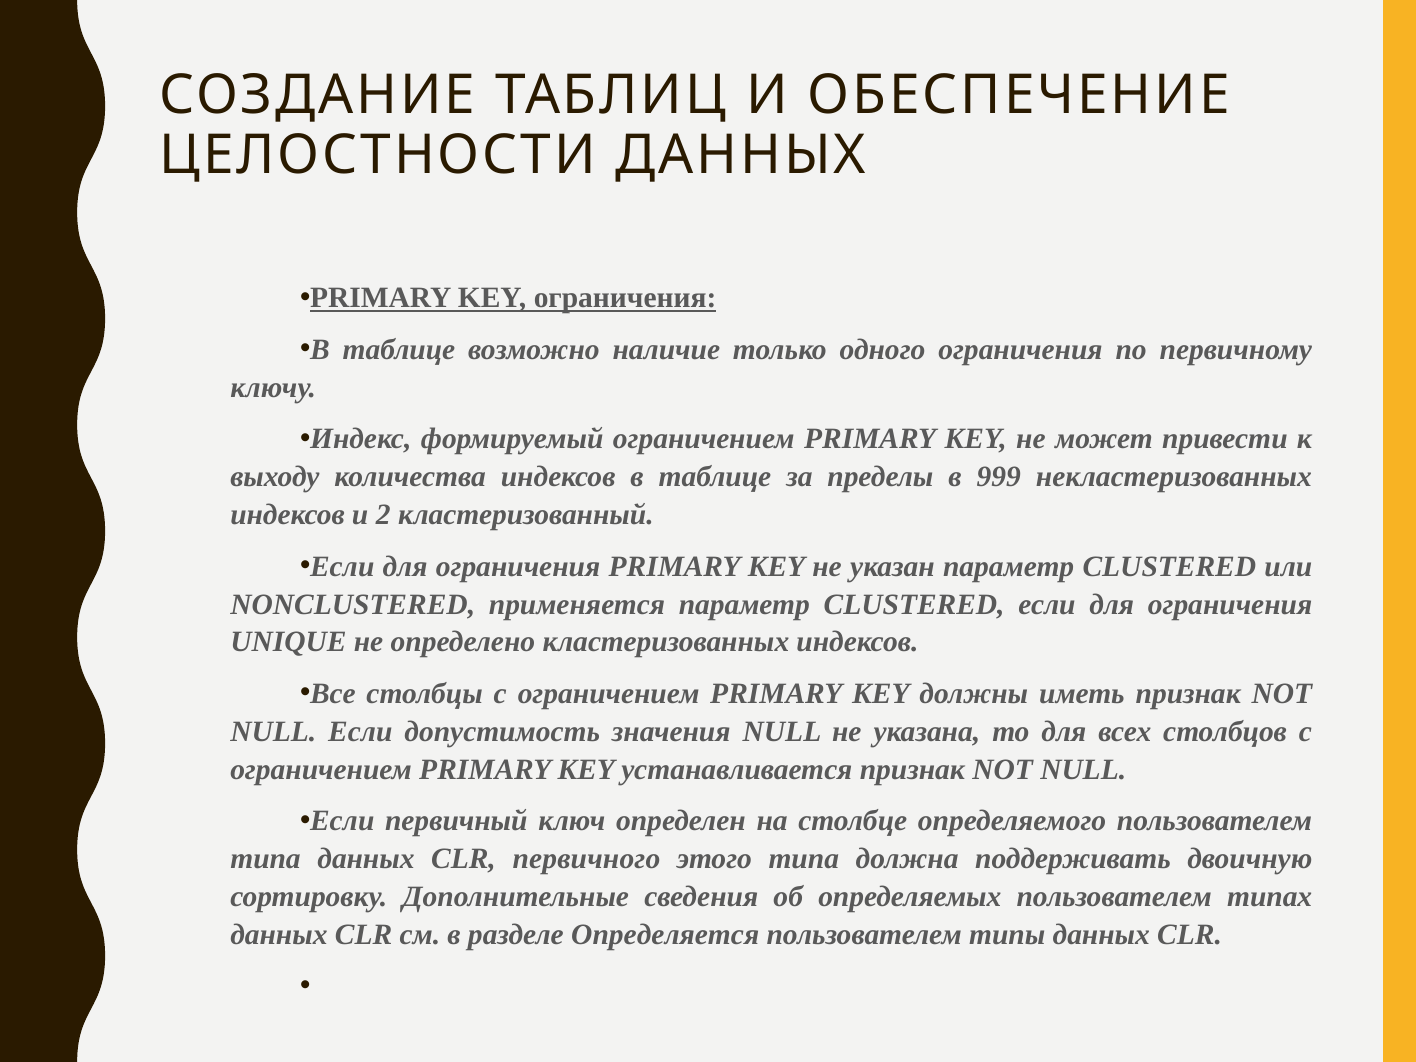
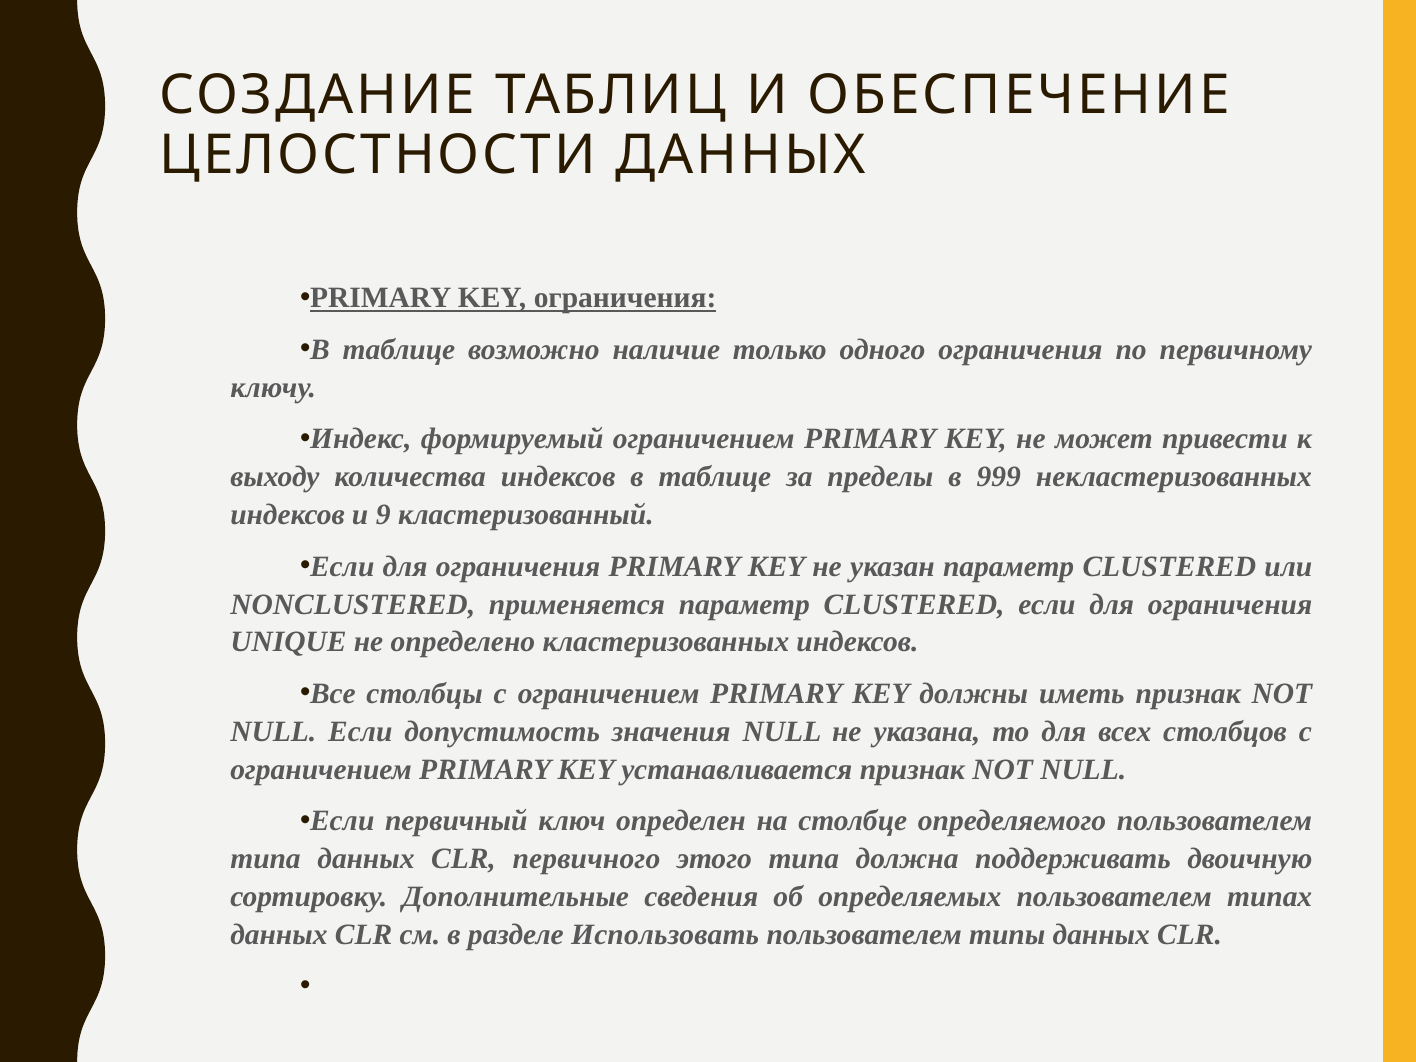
2: 2 -> 9 (383, 515)
Определяется: Определяется -> Использовать (665, 935)
